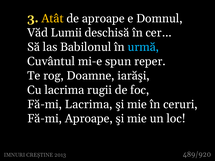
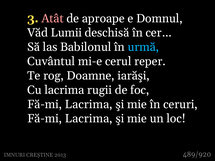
Atât colour: yellow -> pink (53, 18)
spun: spun -> cerul (118, 61)
Aproape: Aproape -> Lacrima (89, 119)
